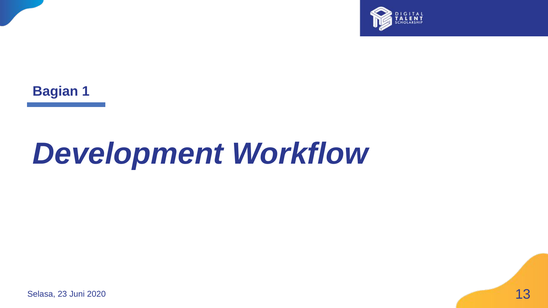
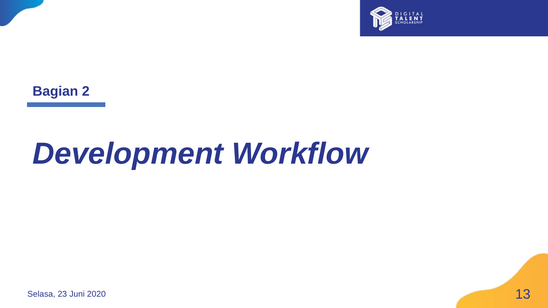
1: 1 -> 2 (86, 91)
